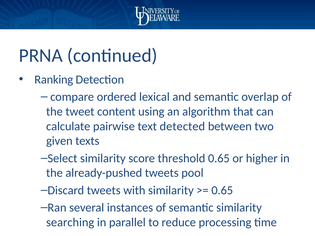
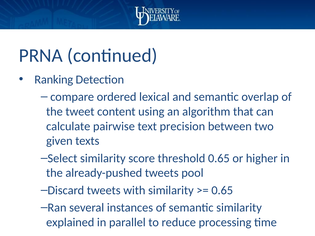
detected: detected -> precision (182, 126)
searching: searching -> explained (70, 222)
